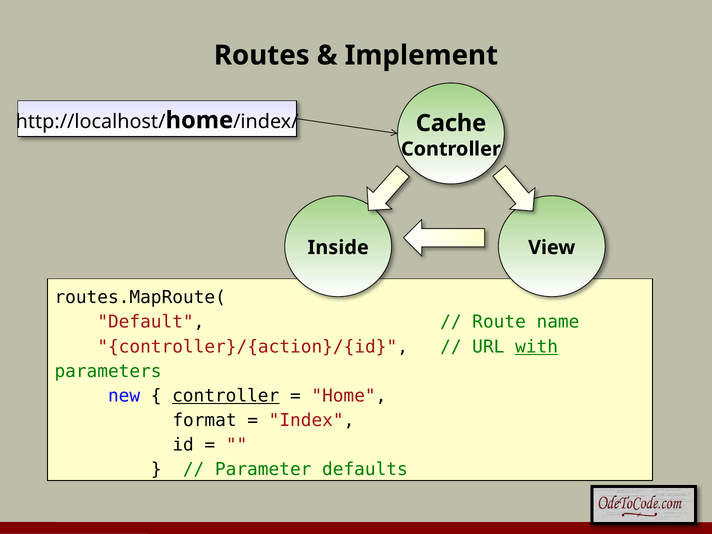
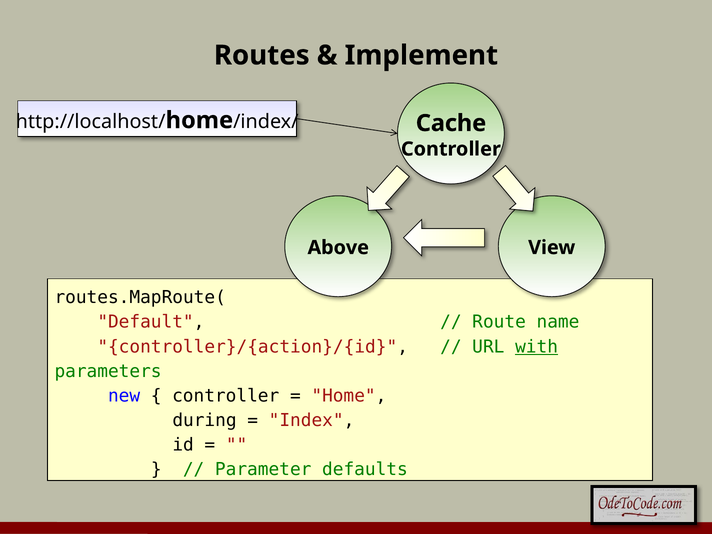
Inside: Inside -> Above (338, 248)
controller underline: present -> none (226, 396)
format: format -> during (205, 420)
